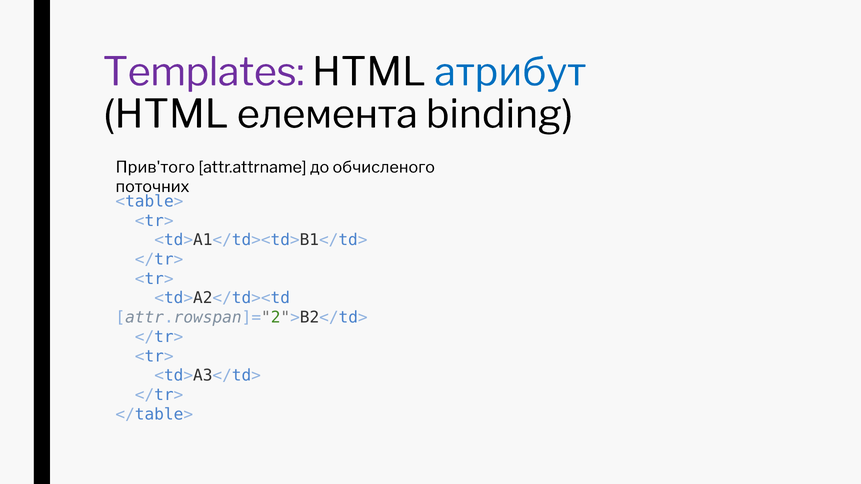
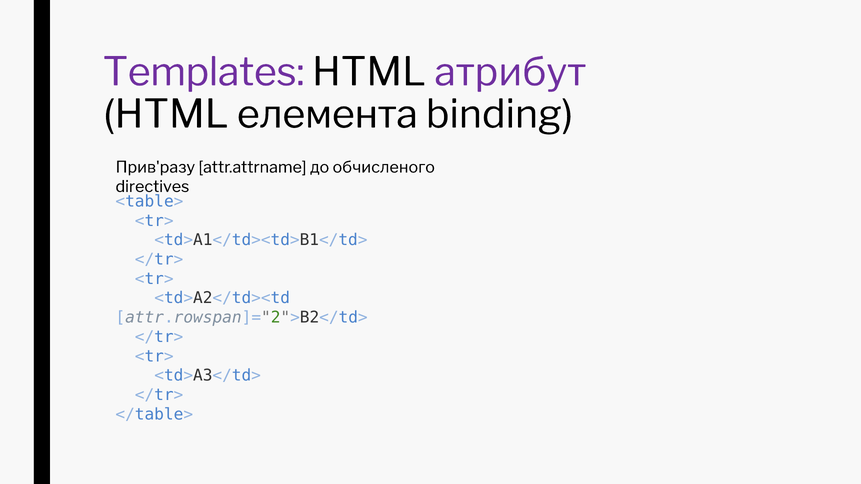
атрибут colour: blue -> purple (510, 72)
Прив'того: Прив'того -> Прив'разу (155, 167)
поточних: поточних -> directives (152, 187)
